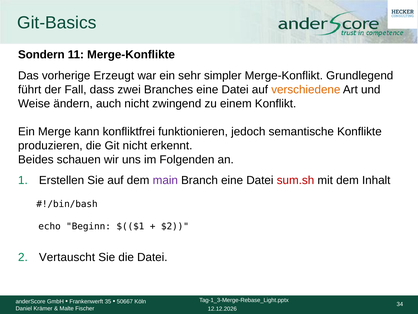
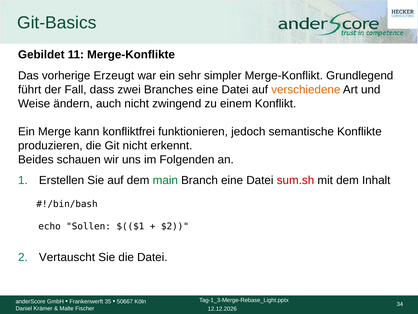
Sondern: Sondern -> Gebildet (41, 55)
main colour: purple -> green (165, 180)
Beginn: Beginn -> Sollen (89, 226)
